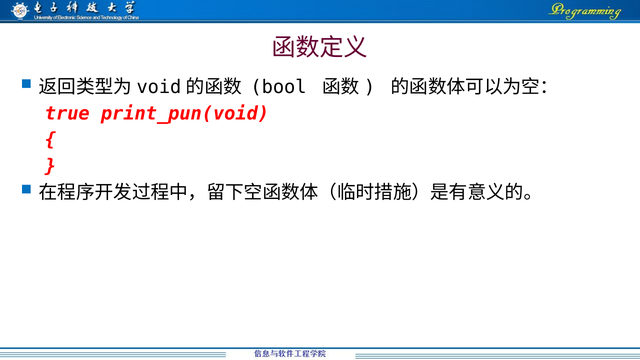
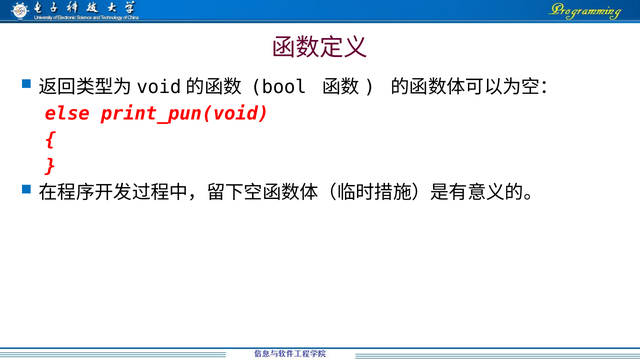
true: true -> else (67, 113)
